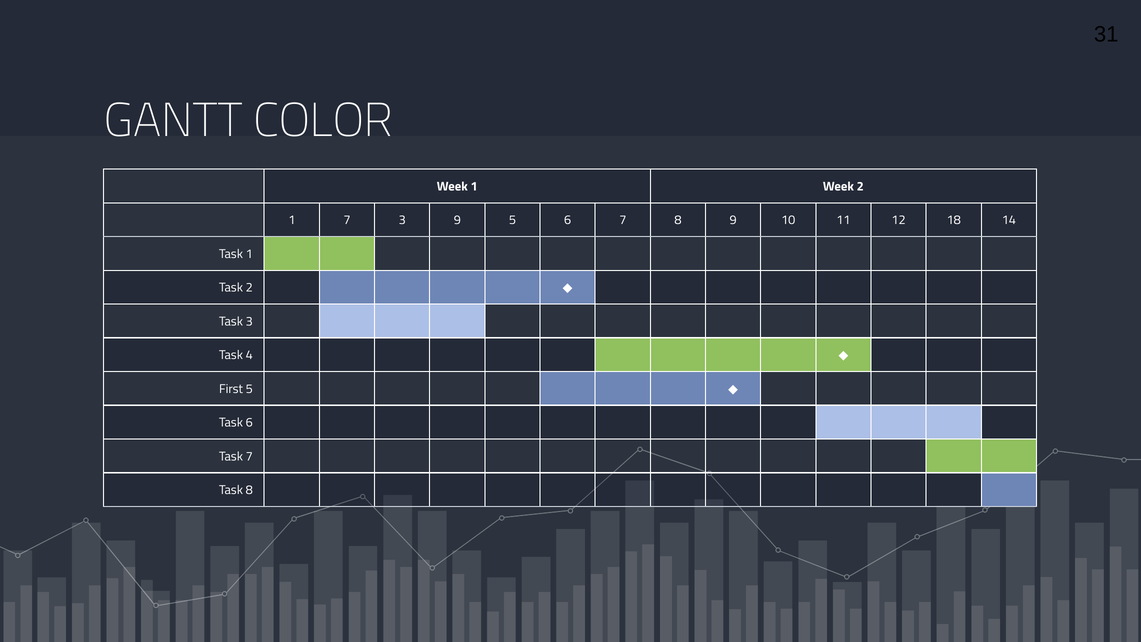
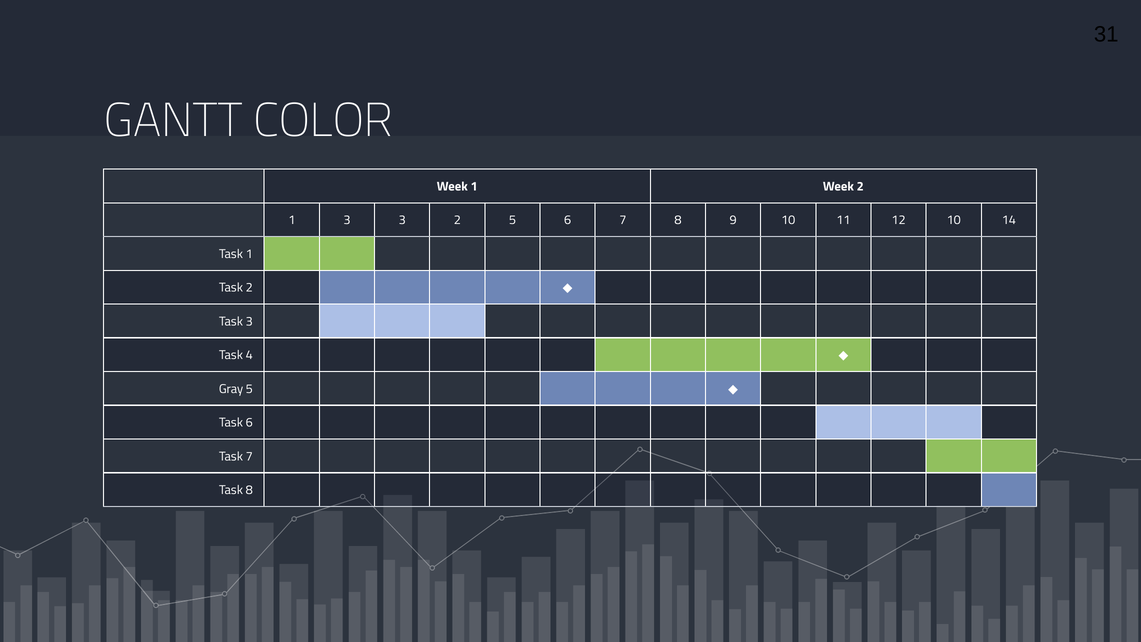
1 7: 7 -> 3 (347, 220)
3 9: 9 -> 2 (457, 220)
12 18: 18 -> 10 (954, 220)
First: First -> Gray (231, 389)
